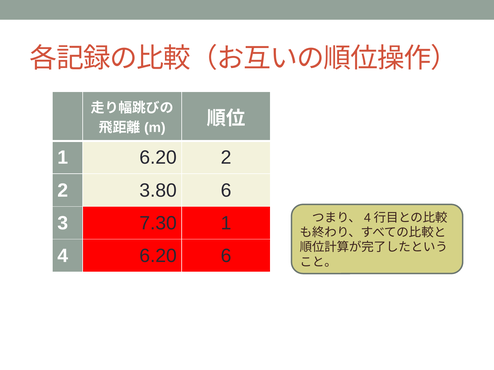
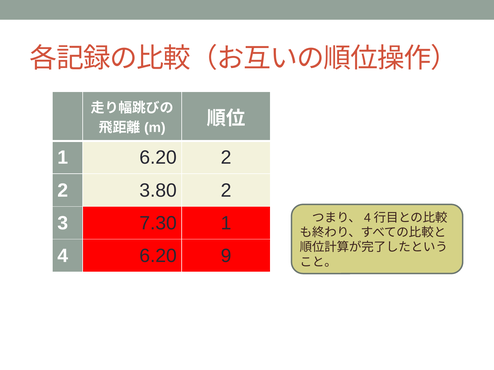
3.80 6: 6 -> 2 (226, 191)
6.20 6: 6 -> 9 (226, 256)
